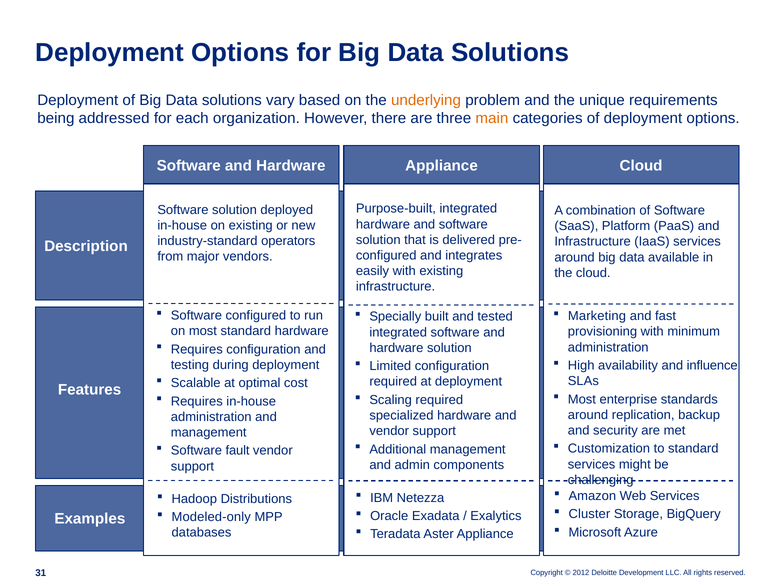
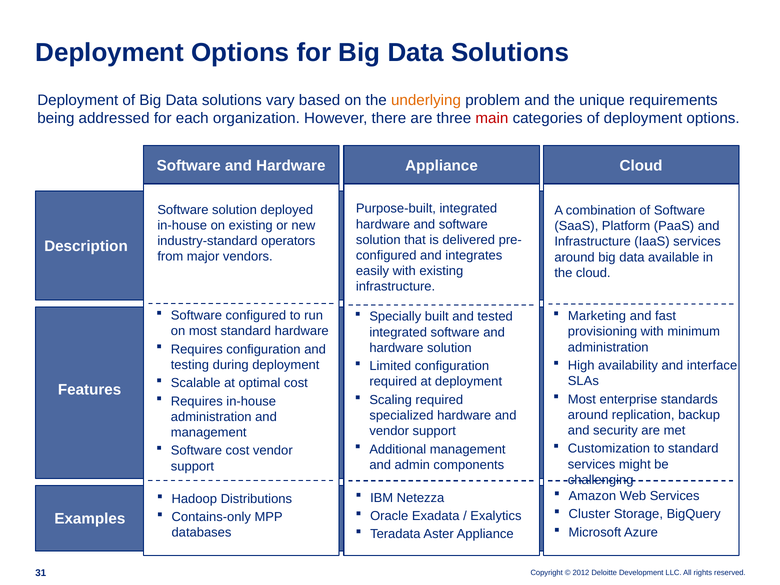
main colour: orange -> red (492, 118)
influence: influence -> interface (712, 365)
Software fault: fault -> cost (237, 451)
Modeled-only: Modeled-only -> Contains-only (211, 517)
